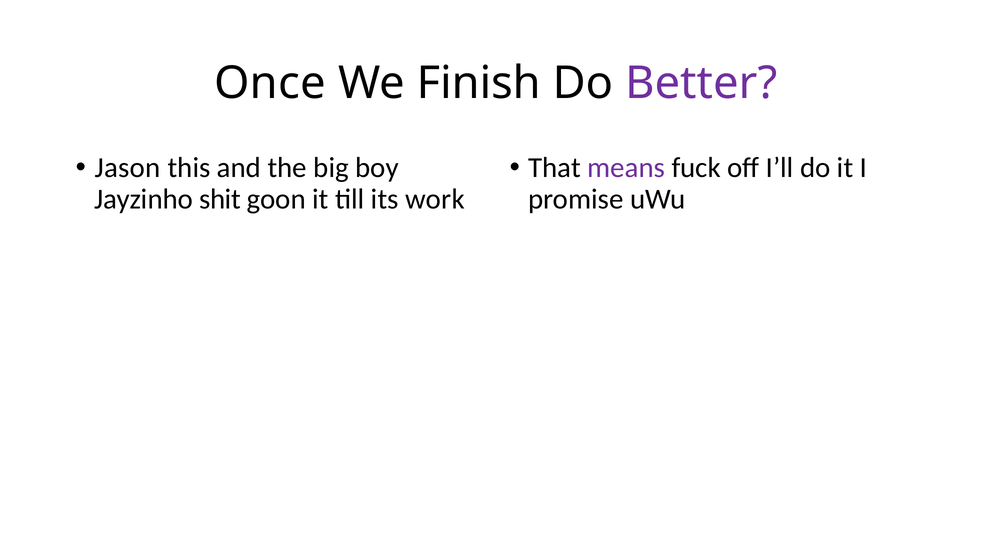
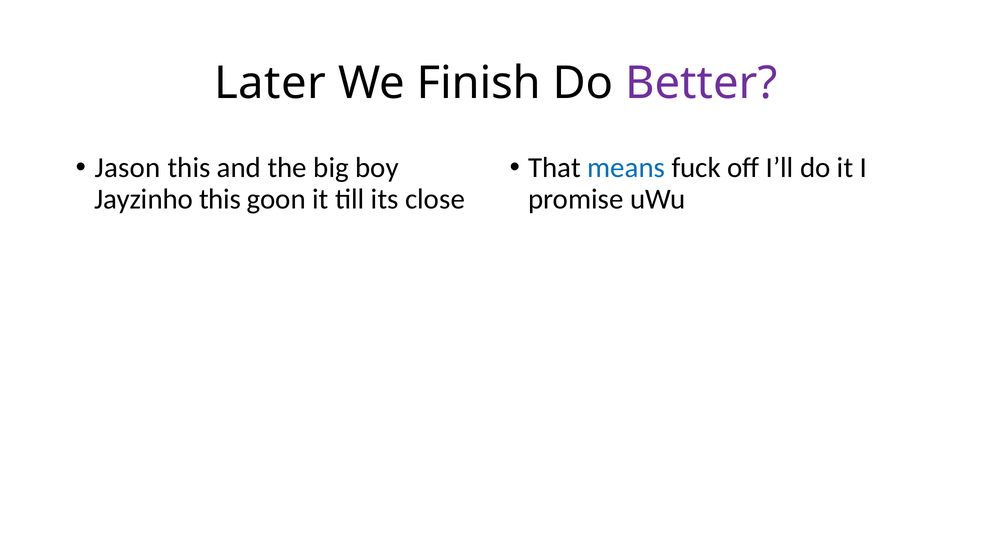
Once: Once -> Later (270, 83)
means colour: purple -> blue (626, 168)
Jayzinho shit: shit -> this (220, 199)
work: work -> close (435, 199)
